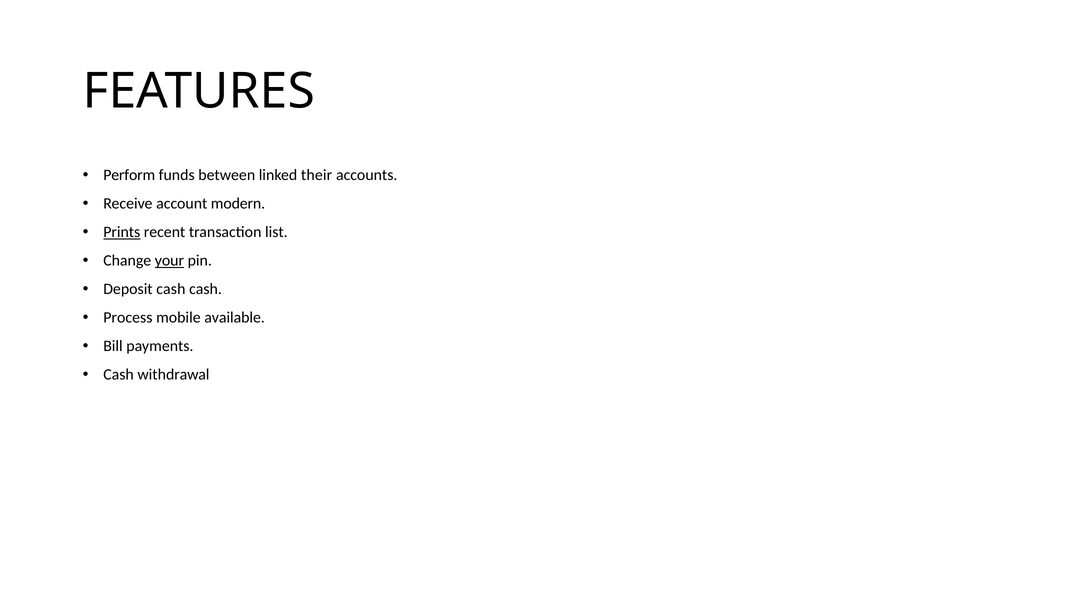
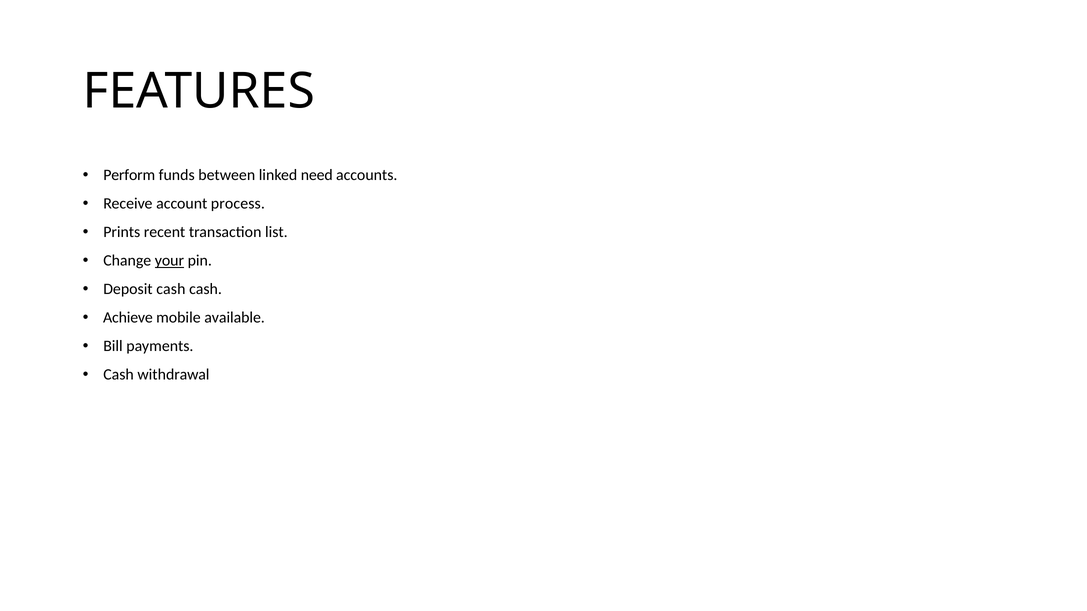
their: their -> need (317, 175)
modern: modern -> process (238, 204)
Prints underline: present -> none (122, 232)
Process: Process -> Achieve (128, 318)
